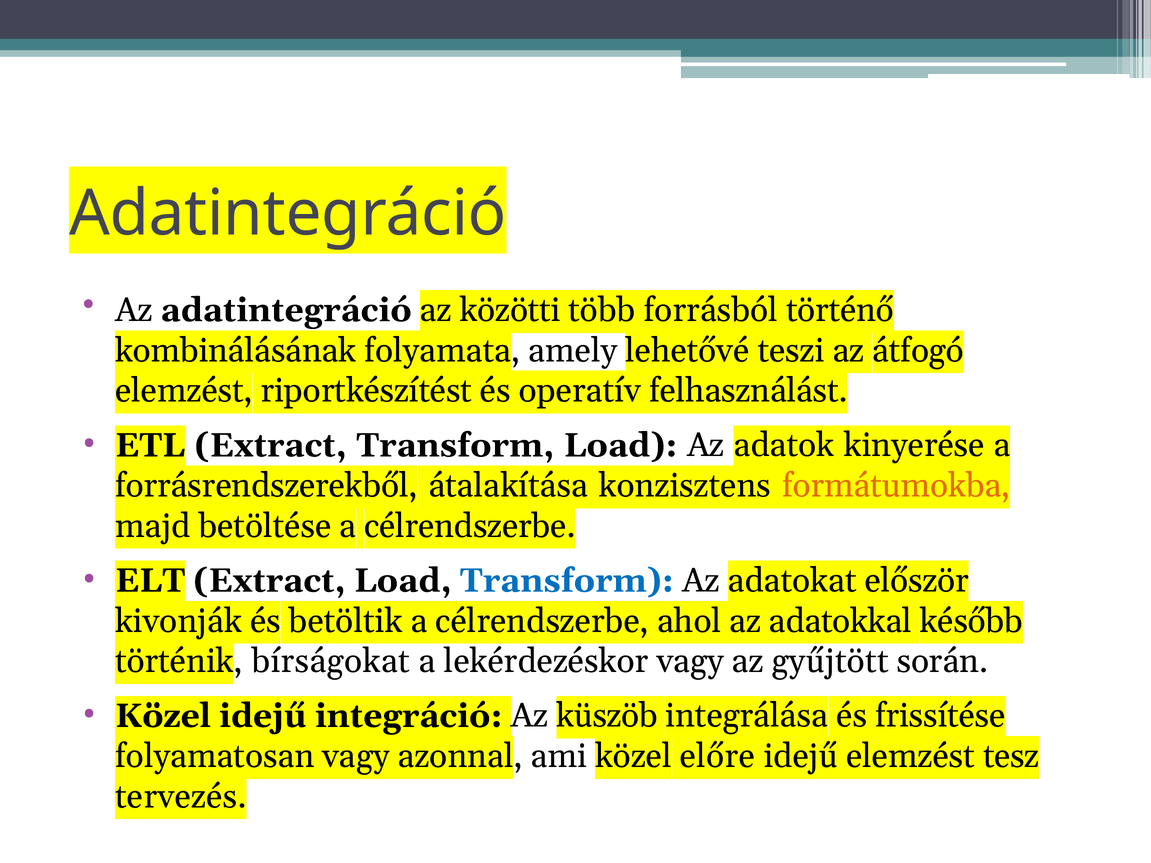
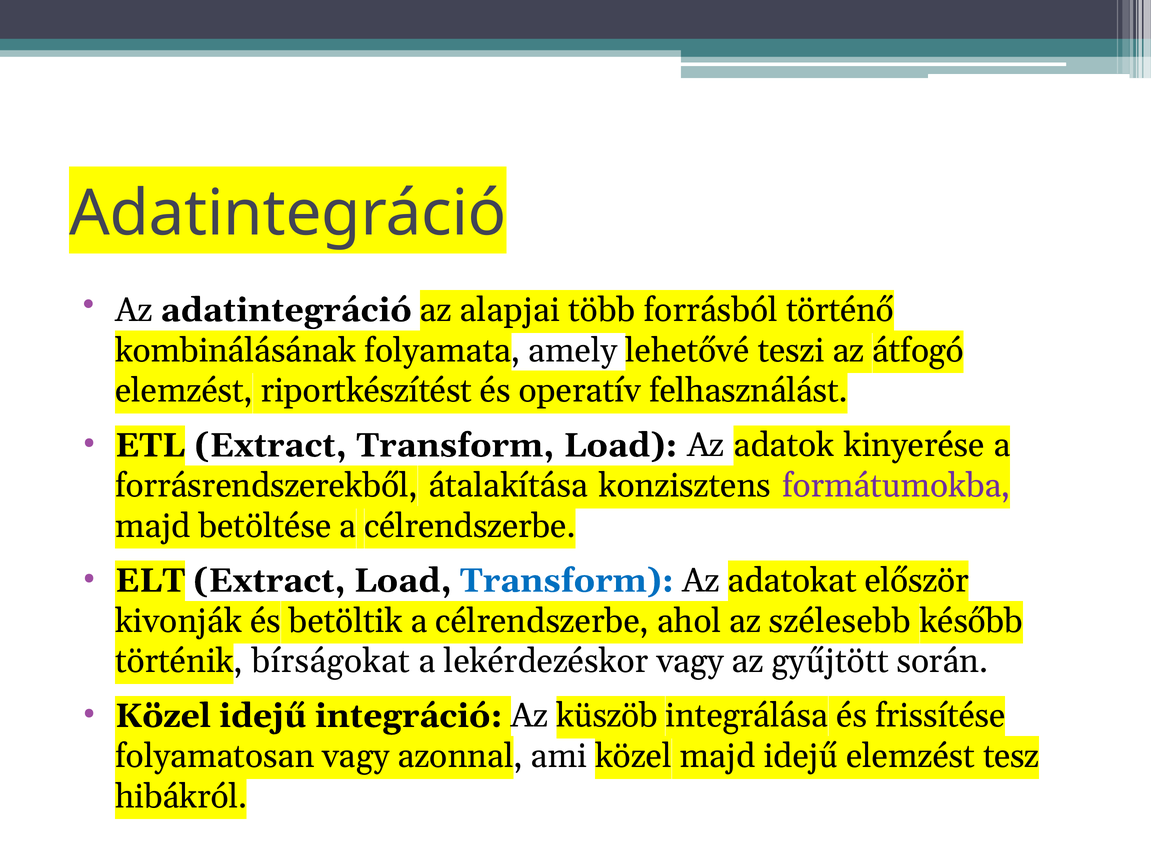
közötti: közötti -> alapjai (510, 310)
formátumokba colour: orange -> purple (896, 486)
adatokkal: adatokkal -> szélesebb (840, 621)
közel előre: előre -> majd (718, 756)
tervezés: tervezés -> hibákról (181, 797)
